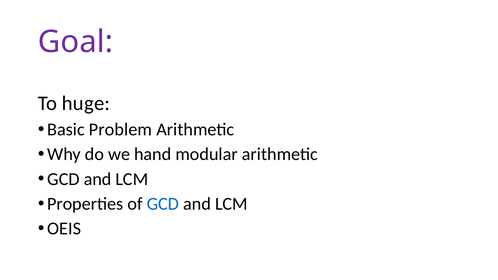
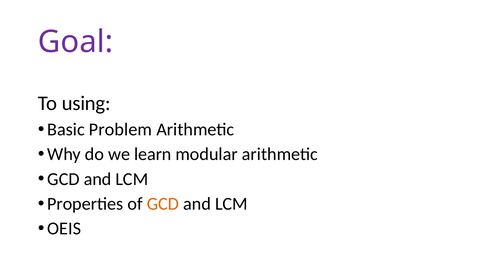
huge: huge -> using (86, 103)
hand: hand -> learn (153, 154)
GCD colour: blue -> orange (163, 204)
